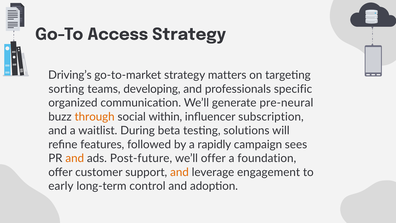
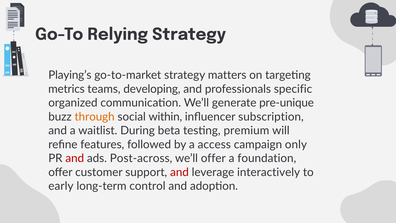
Access: Access -> Relying (118, 34)
Driving’s: Driving’s -> Playing’s (70, 75)
sorting: sorting -> metrics (66, 89)
pre-neural: pre-neural -> pre-unique (287, 103)
solutions: solutions -> premium (246, 130)
rapidly: rapidly -> access (214, 144)
sees: sees -> only (296, 144)
and colour: orange -> red (75, 158)
Post-future: Post-future -> Post-across (141, 158)
and colour: orange -> red (179, 172)
engagement: engagement -> interactively (269, 172)
